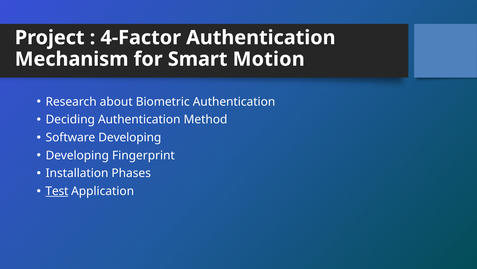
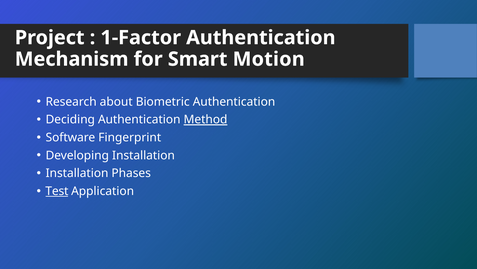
4-Factor: 4-Factor -> 1-Factor (141, 38)
Method underline: none -> present (206, 119)
Software Developing: Developing -> Fingerprint (130, 137)
Developing Fingerprint: Fingerprint -> Installation (143, 155)
